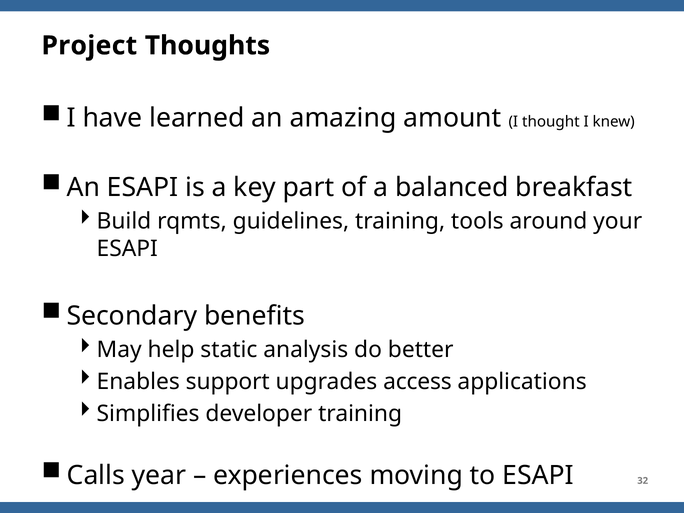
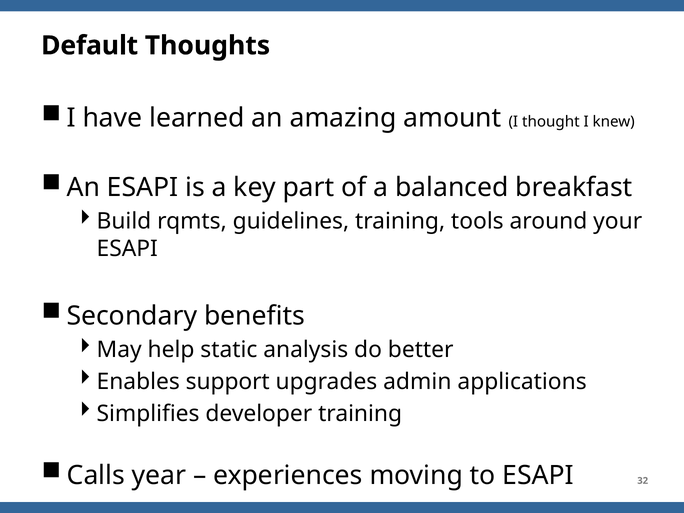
Project: Project -> Default (90, 46)
access: access -> admin (417, 382)
